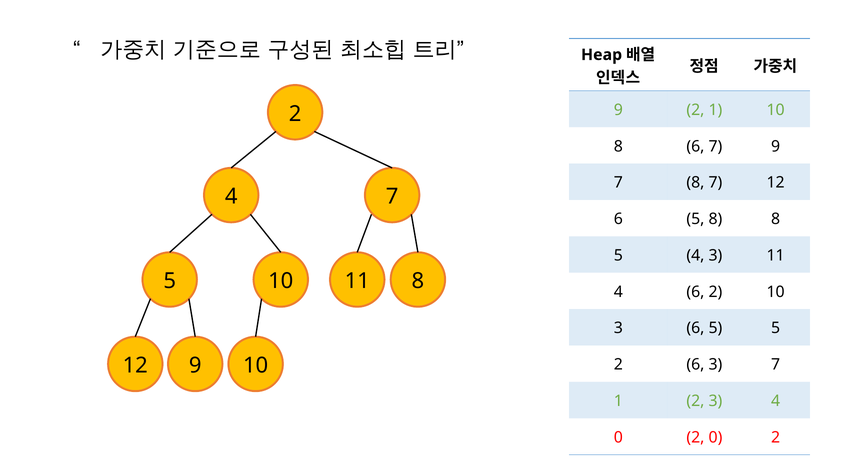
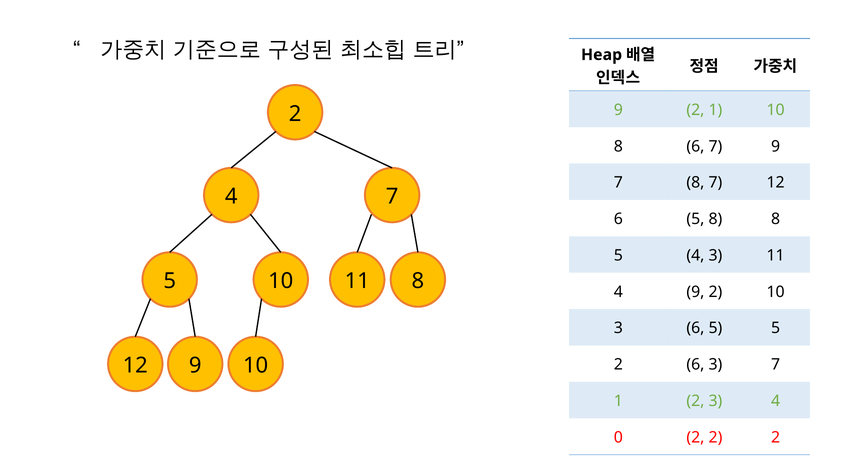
4 6: 6 -> 9 (695, 292)
0 2 0: 0 -> 2 (715, 437)
